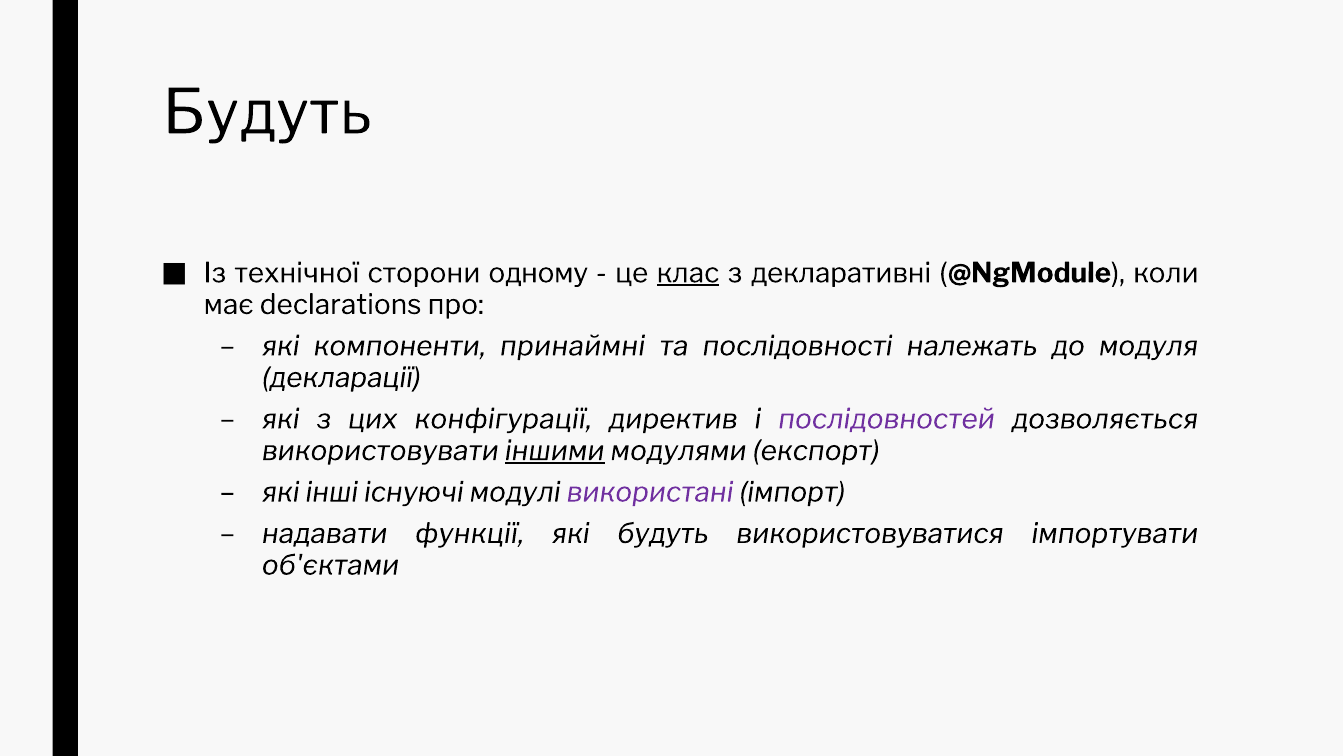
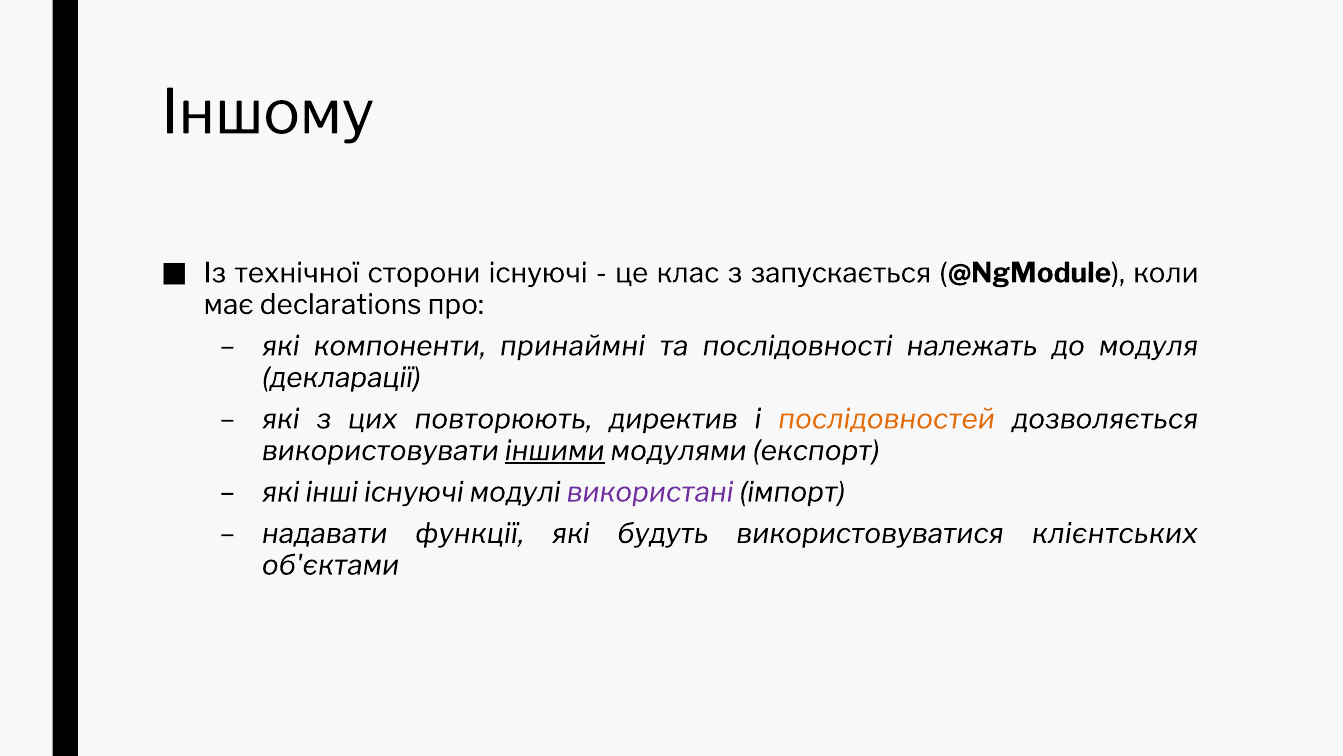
Будуть: Будуть -> Іншому (268, 113)
сторони одному: одному -> існуючі (538, 273)
клас underline: present -> none (688, 273)
декларативні: декларативні -> запускається (841, 273)
конфігурації: конфігурації -> повторюють (503, 419)
послідовностей colour: purple -> orange (887, 419)
імпортувати: імпортувати -> клієнтських (1115, 533)
